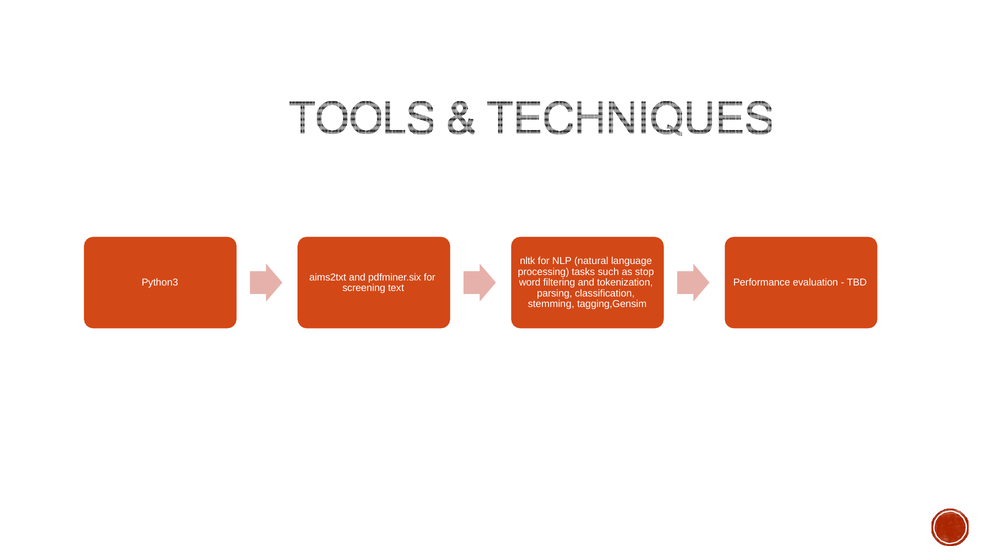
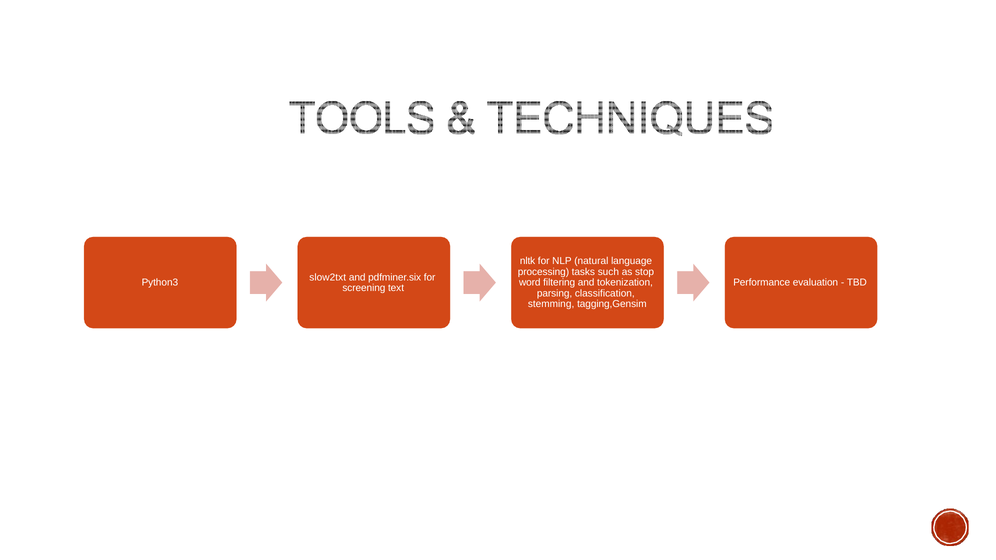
aims2txt: aims2txt -> slow2txt (328, 277)
